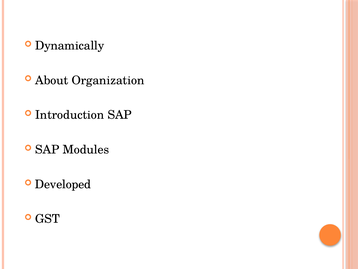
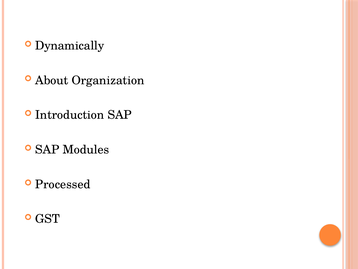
Developed: Developed -> Processed (63, 184)
